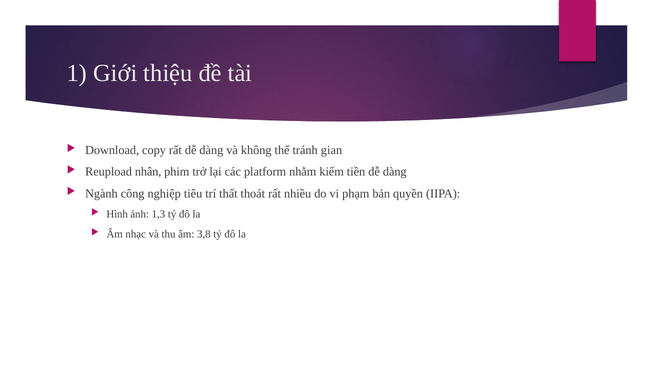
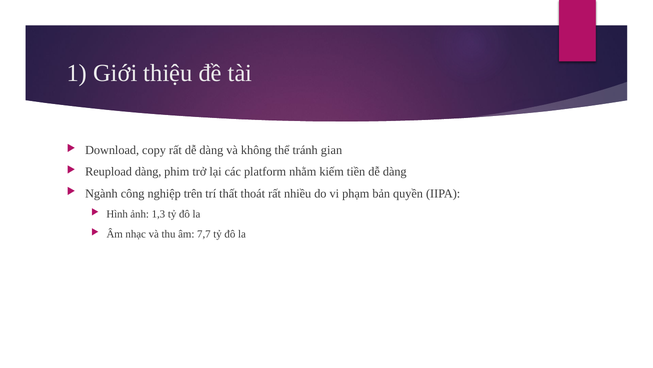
Reupload nhân: nhân -> dàng (148, 172)
tiêu: tiêu -> trên (193, 193)
3,8: 3,8 -> 7,7 (204, 234)
